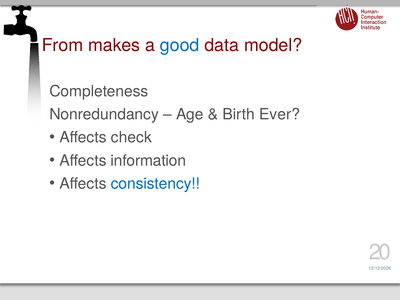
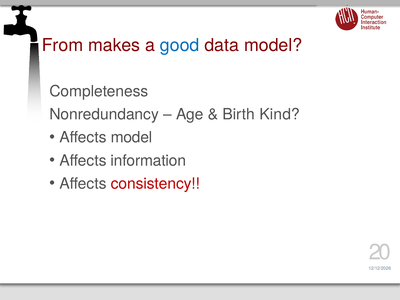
Ever: Ever -> Kind (280, 114)
Affects check: check -> model (132, 137)
consistency colour: blue -> red (155, 184)
